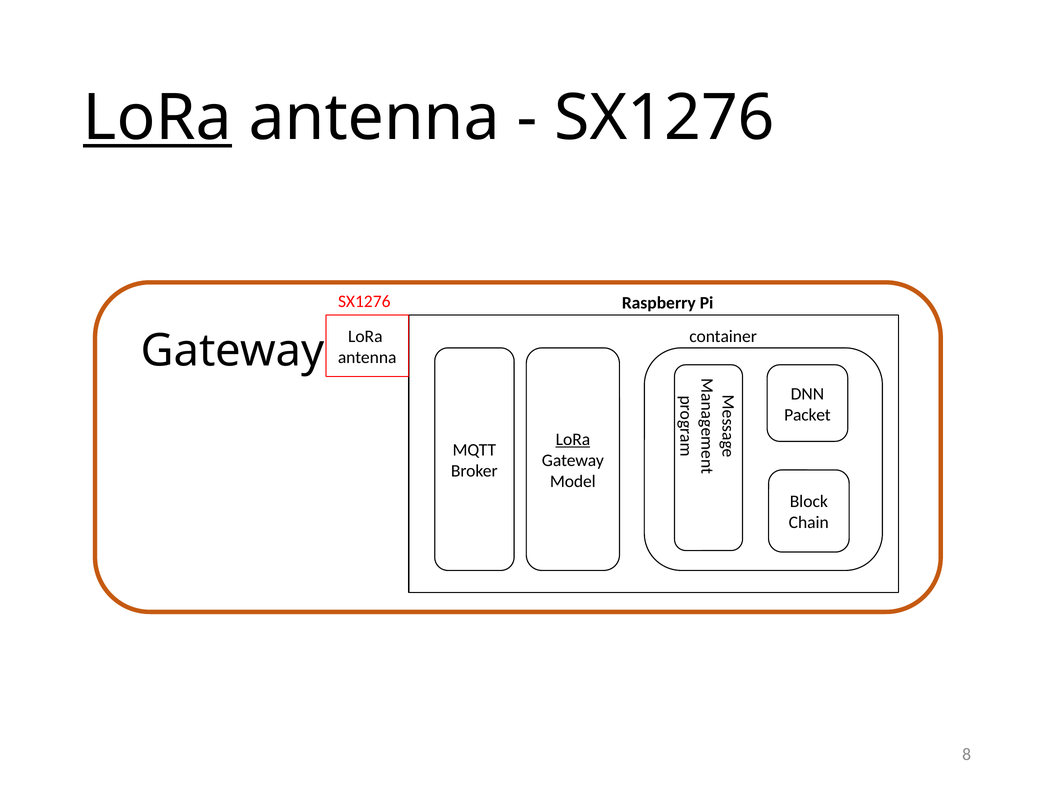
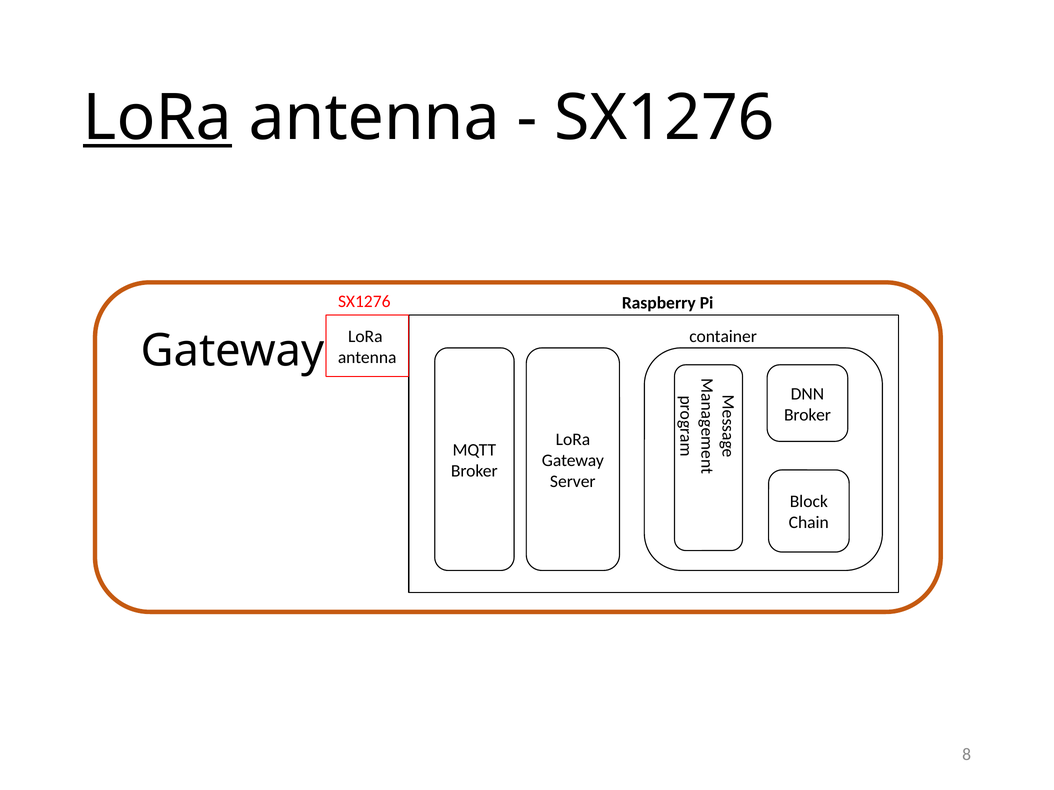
Packet: Packet -> Broker (807, 415)
LoRa underline: present -> none (573, 440)
Model: Model -> Server (573, 482)
